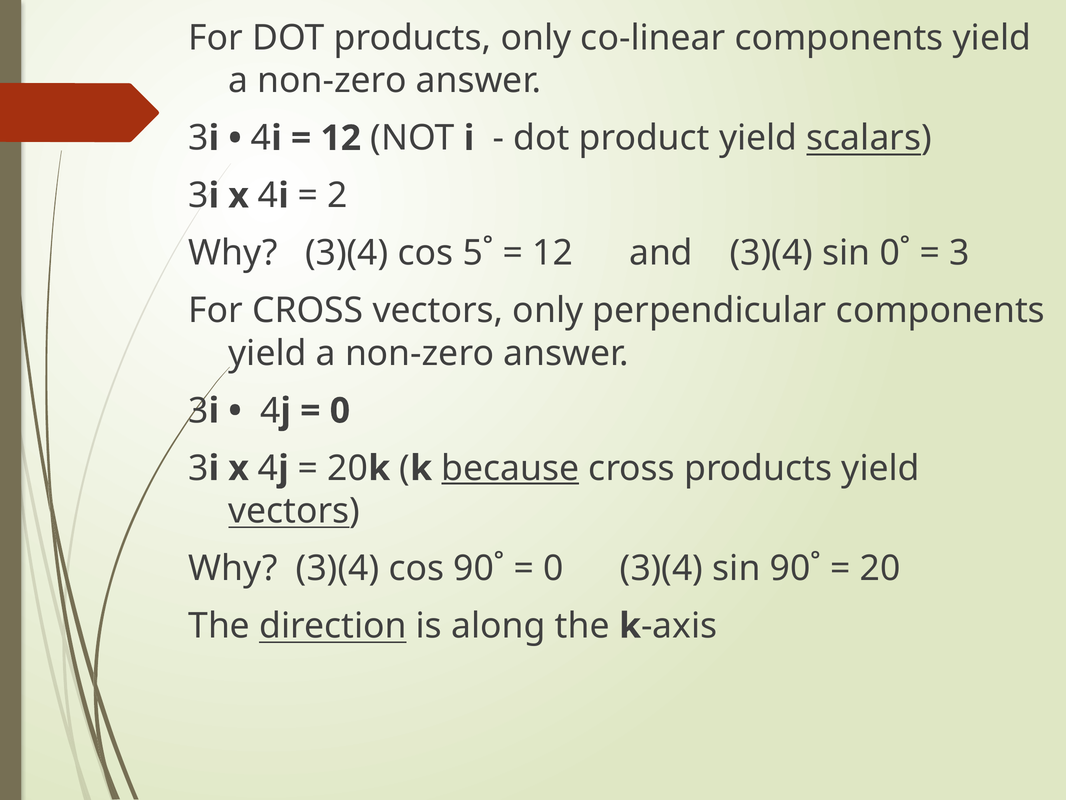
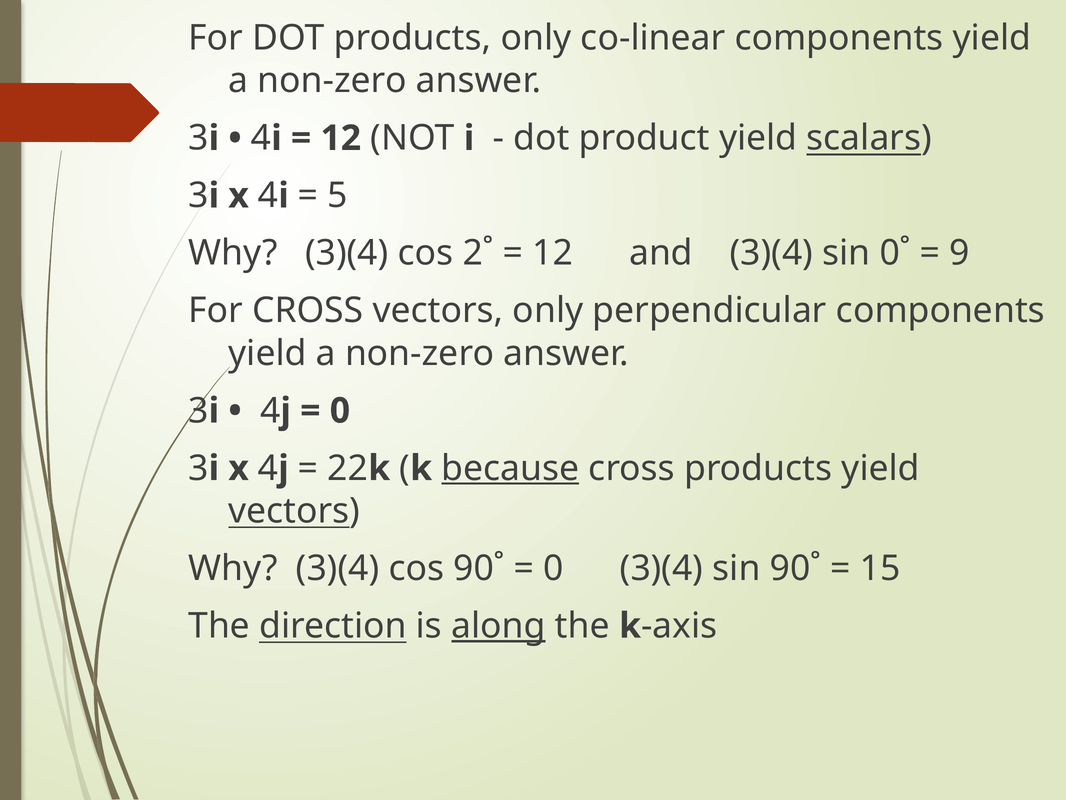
2: 2 -> 5 (338, 196)
5˚: 5˚ -> 2˚ (478, 253)
3: 3 -> 9 (960, 253)
20: 20 -> 22 (348, 468)
20: 20 -> 15 (880, 568)
along underline: none -> present (498, 626)
